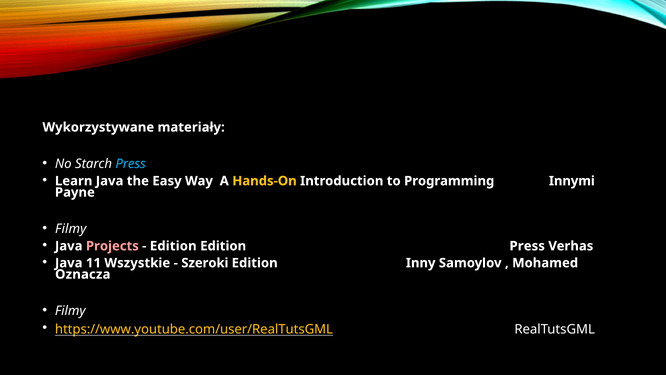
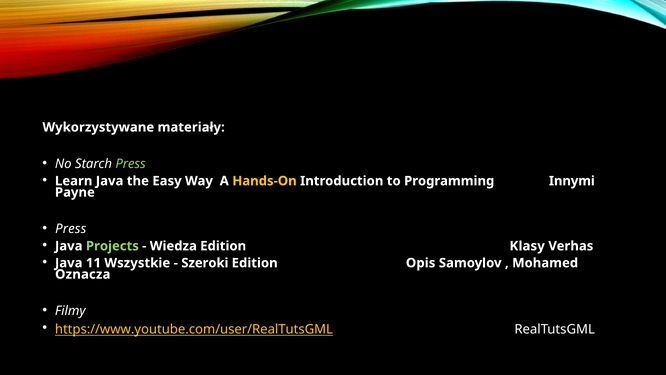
Press colour: light blue -> light green (131, 164)
Filmy: Filmy -> Press (71, 229)
Projects colour: pink -> light green (112, 246)
Edition: Edition -> Wiedza (173, 246)
Edition Press: Press -> Klasy (527, 246)
Inny: Inny -> Opis (421, 263)
